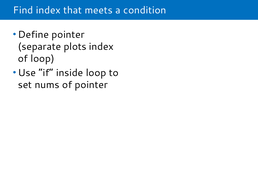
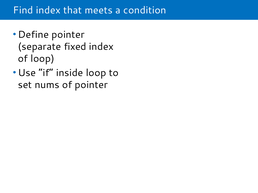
plots: plots -> fixed (75, 47)
